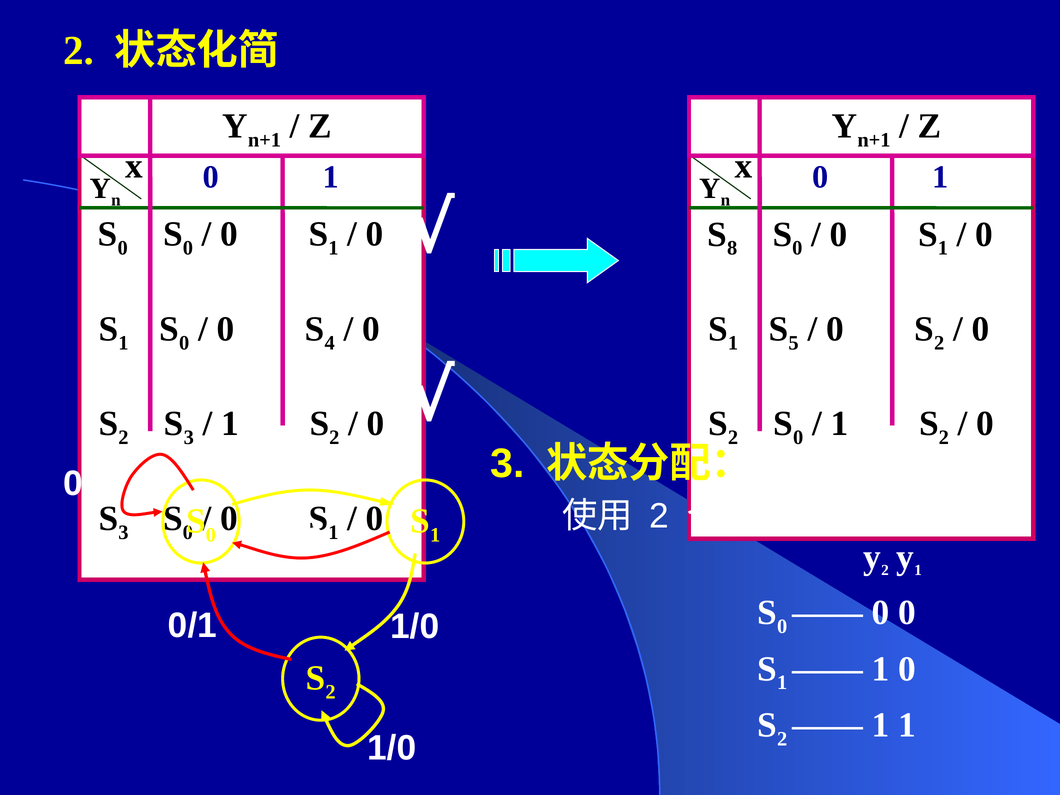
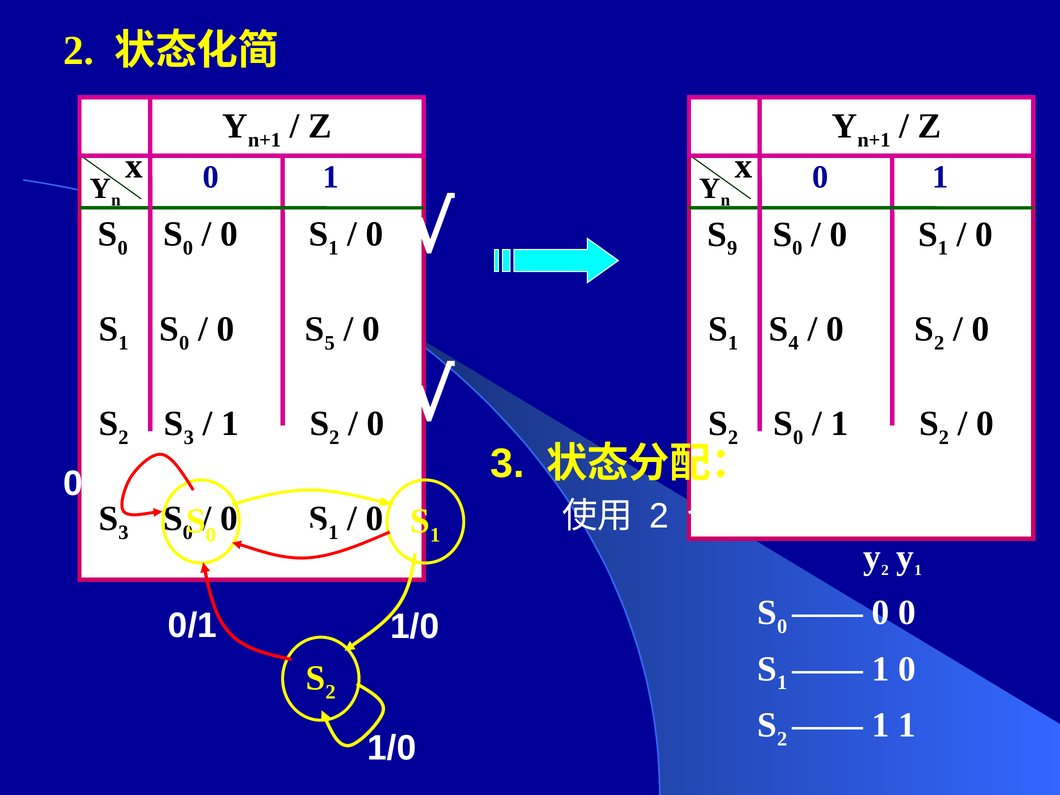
8: 8 -> 9 (732, 248)
4: 4 -> 5 (330, 343)
5: 5 -> 4 (794, 343)
